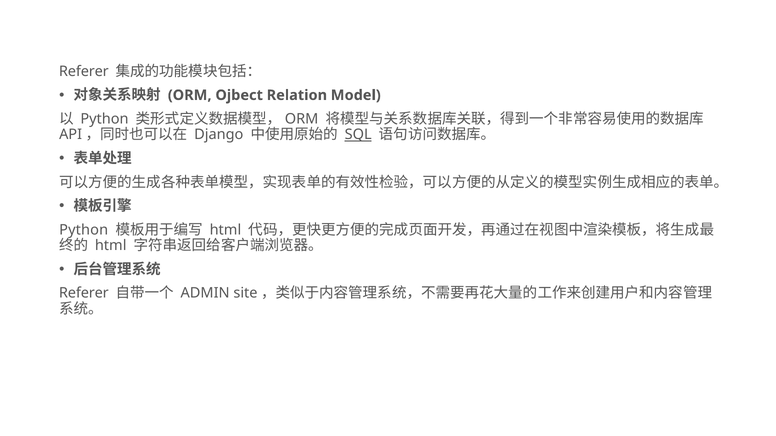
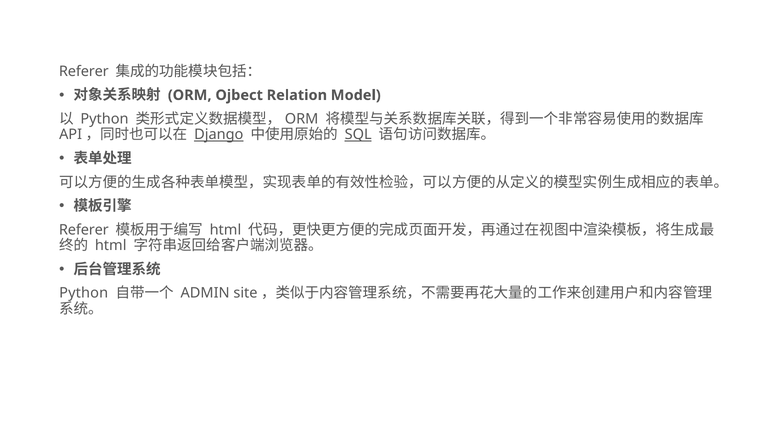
Django underline: none -> present (219, 135)
Python: Python -> Referer (84, 230)
Referer: Referer -> Python (84, 293)
